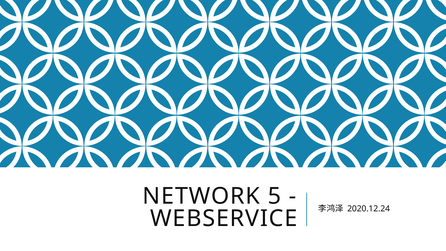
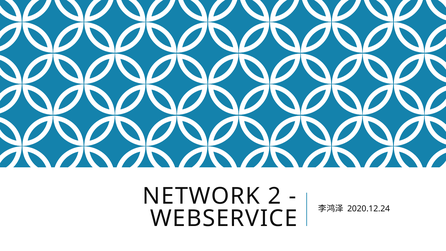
5: 5 -> 2 (274, 196)
